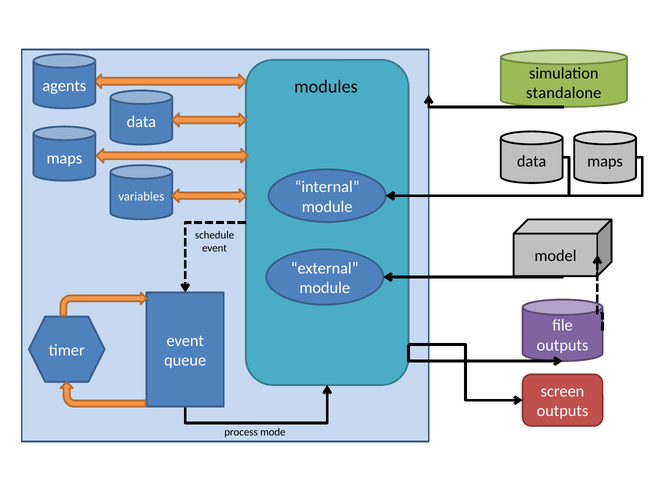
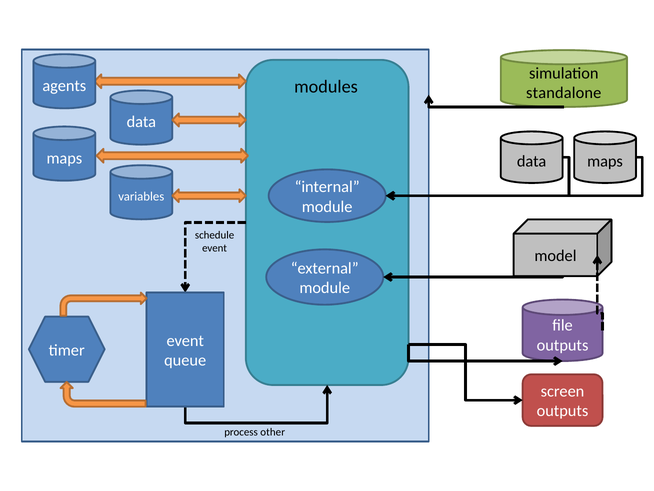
mode: mode -> other (273, 432)
